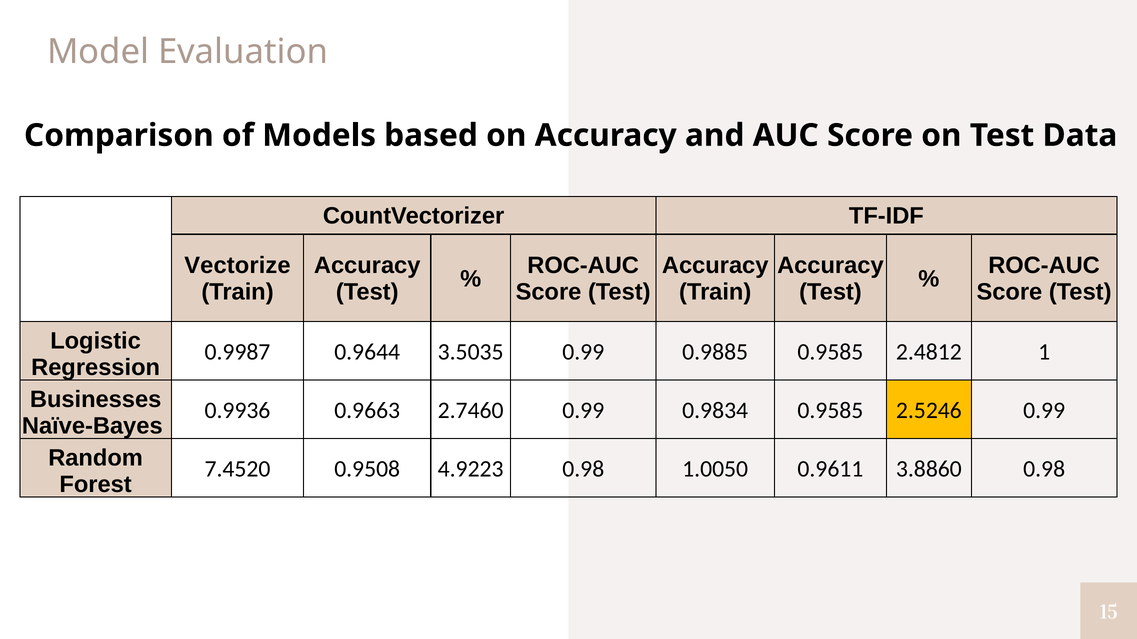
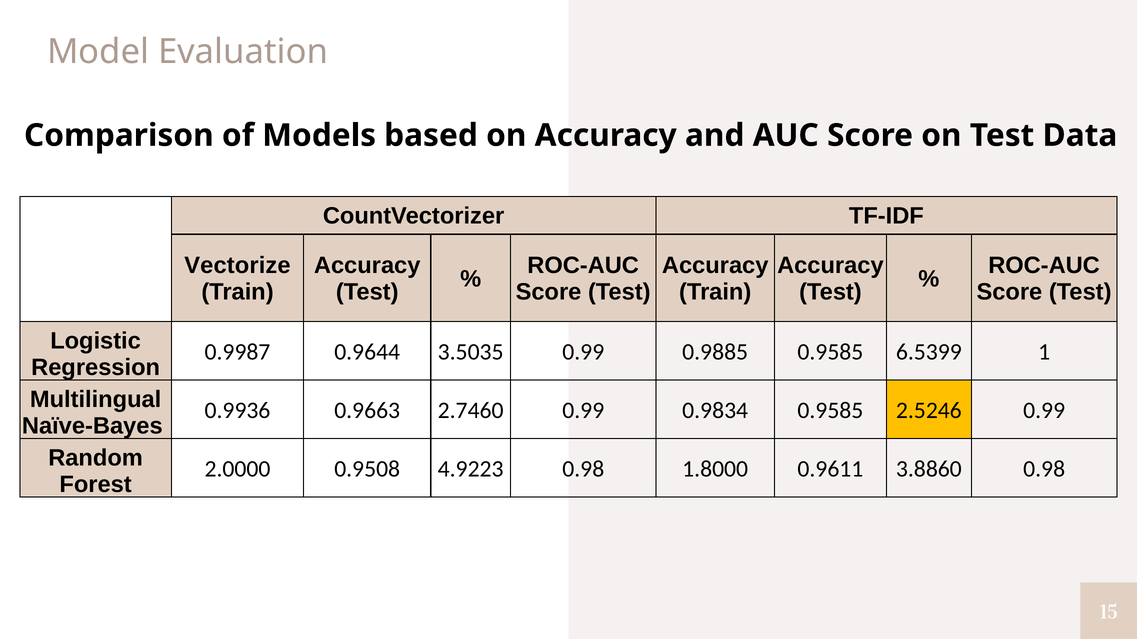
2.4812: 2.4812 -> 6.5399 (929, 352)
Businesses: Businesses -> Multilingual (96, 400)
7.4520: 7.4520 -> 2.0000 (237, 469)
1.0050: 1.0050 -> 1.8000 (715, 469)
